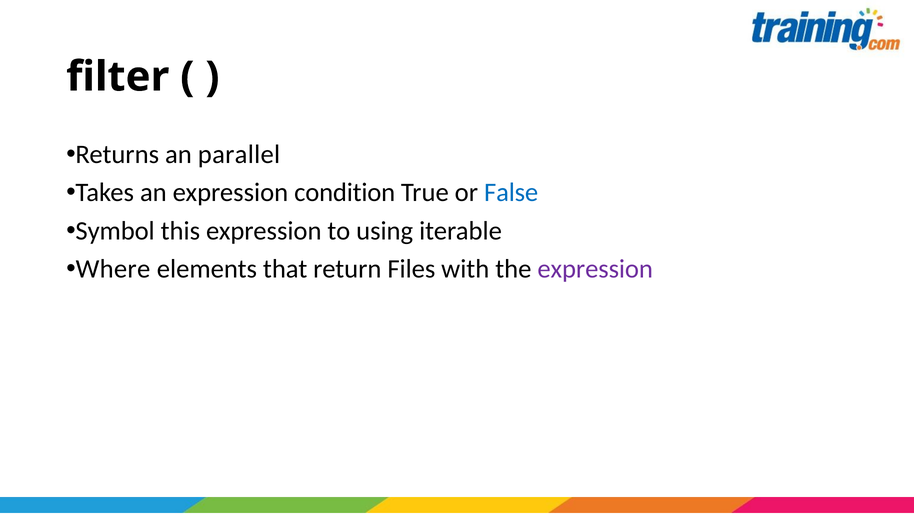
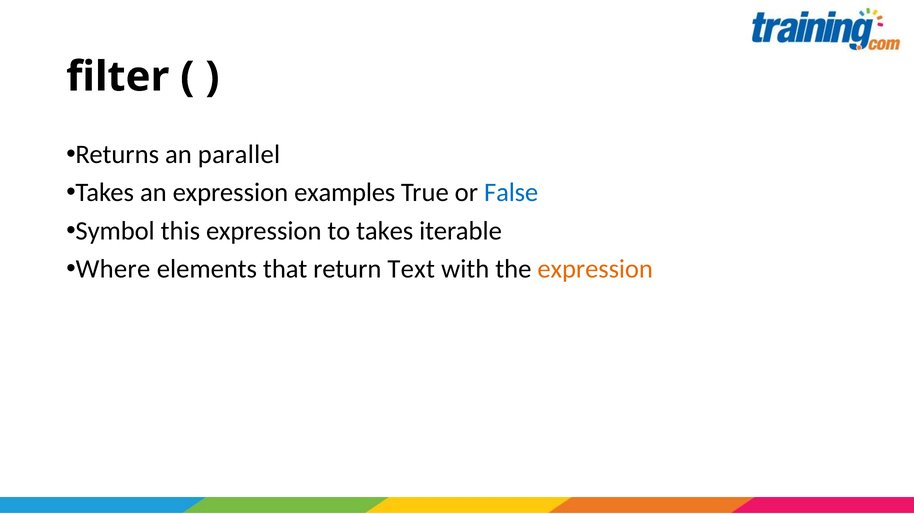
condition: condition -> examples (345, 193)
to using: using -> takes (385, 231)
Files: Files -> Text (411, 269)
expression colour: purple -> orange (595, 269)
